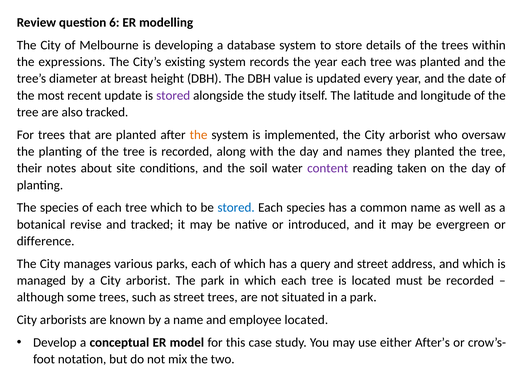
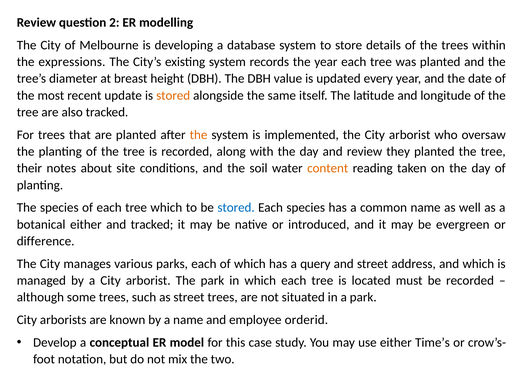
6: 6 -> 2 (114, 23)
stored colour: purple -> orange (173, 95)
the study: study -> same (282, 95)
and names: names -> review (365, 152)
content colour: purple -> orange (328, 168)
botanical revise: revise -> either (86, 225)
employee located: located -> orderid (306, 320)
After’s: After’s -> Time’s (432, 343)
